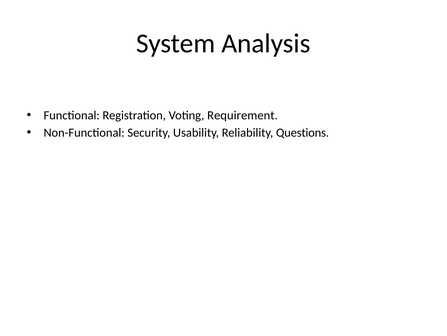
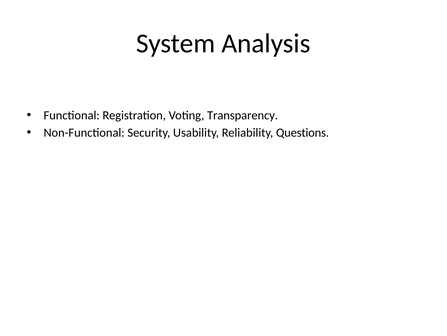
Requirement: Requirement -> Transparency (243, 115)
